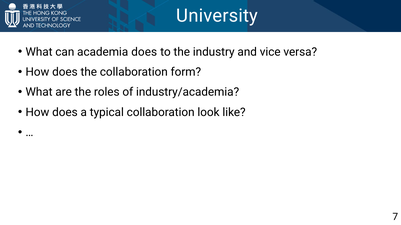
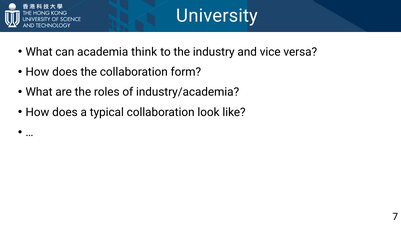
academia does: does -> think (144, 52)
